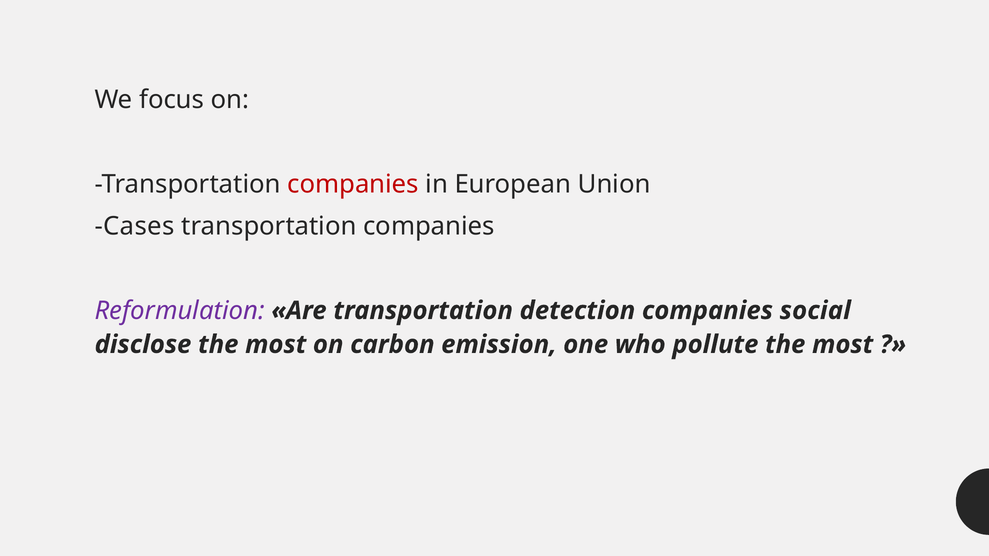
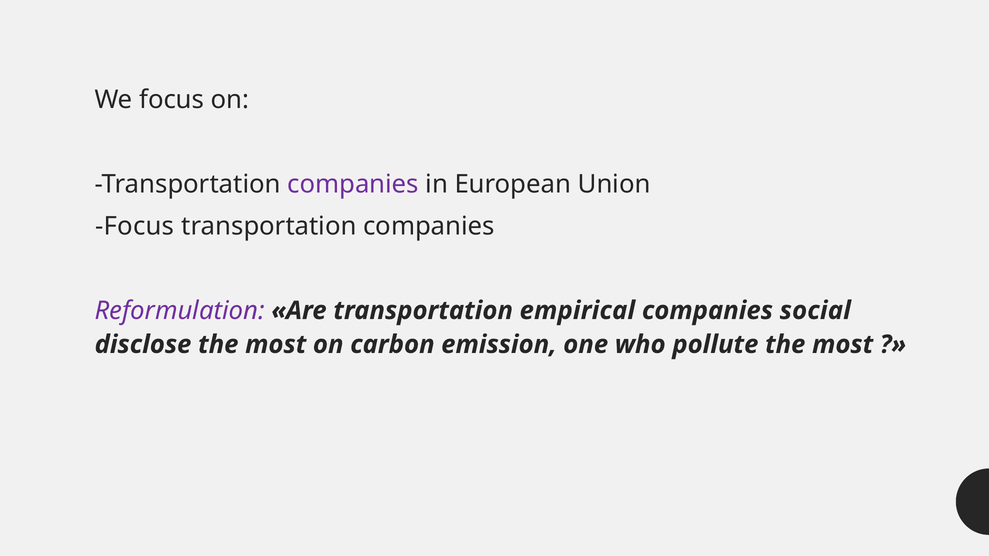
companies colour: red -> purple (353, 184)
Cases: Cases -> Focus (135, 226)
detection: detection -> empirical (577, 311)
